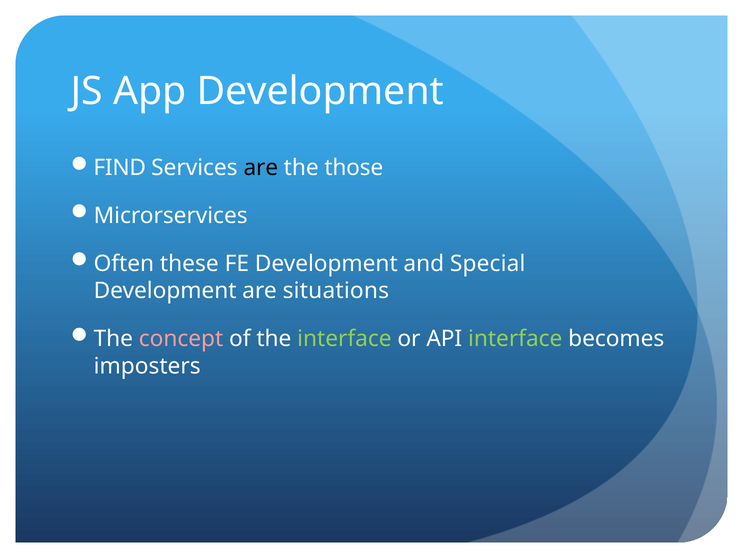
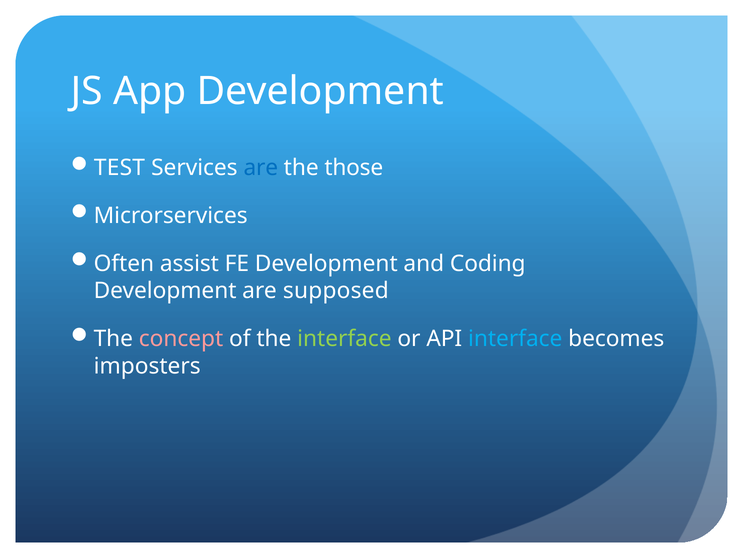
FIND: FIND -> TEST (119, 168)
are colour: black -> blue (261, 168)
these: these -> assist (189, 263)
Special: Special -> Coding (488, 263)
situations: situations -> supposed (336, 291)
interface colour: light green -> light blue (515, 338)
